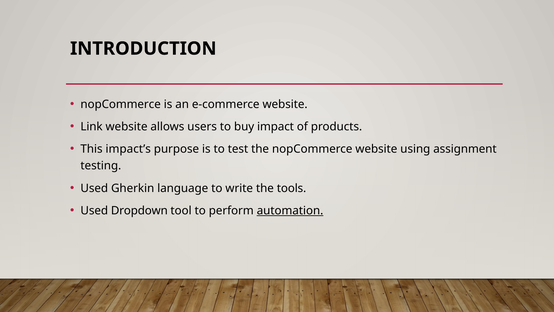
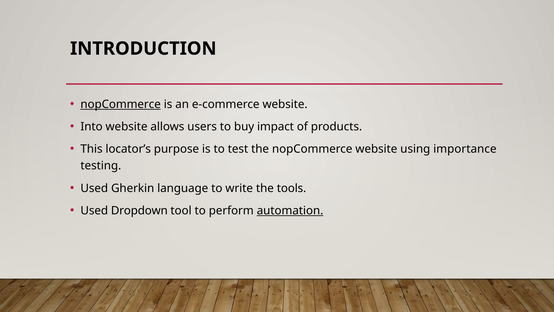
nopCommerce underline: none -> present (121, 104)
Link: Link -> Into (92, 127)
impact’s: impact’s -> locator’s (128, 149)
assignment: assignment -> importance (465, 149)
